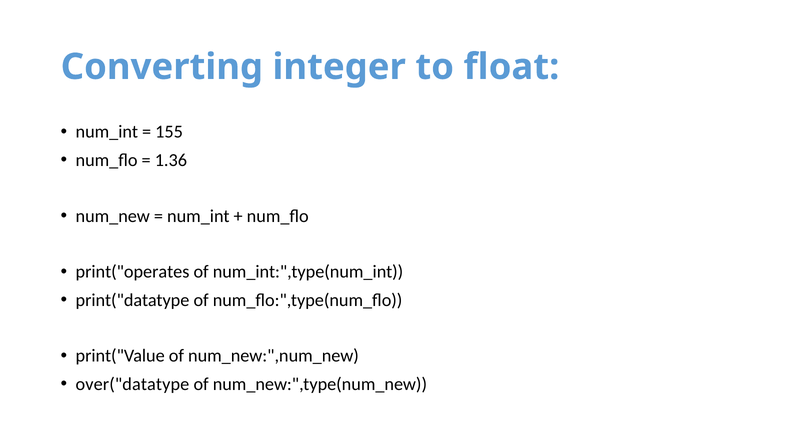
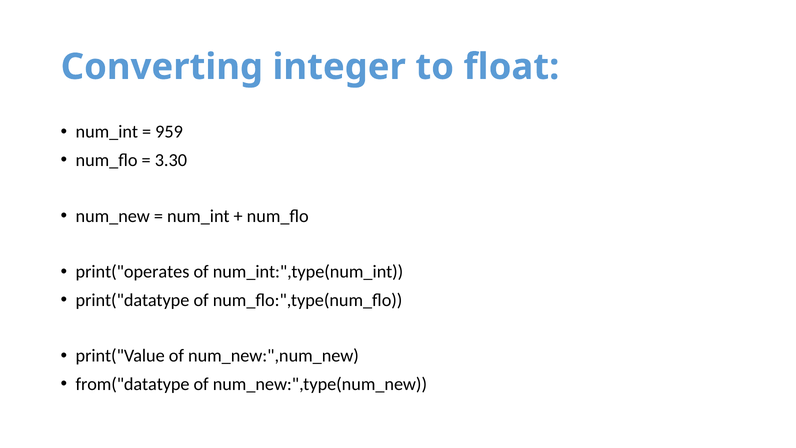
155: 155 -> 959 (169, 132)
1.36: 1.36 -> 3.30 (171, 160)
over("datatype: over("datatype -> from("datatype (133, 384)
